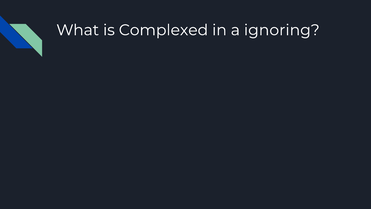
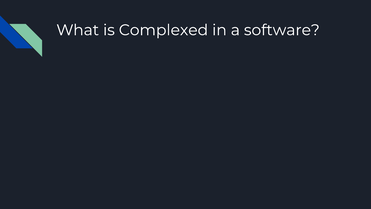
ignoring: ignoring -> software (282, 30)
